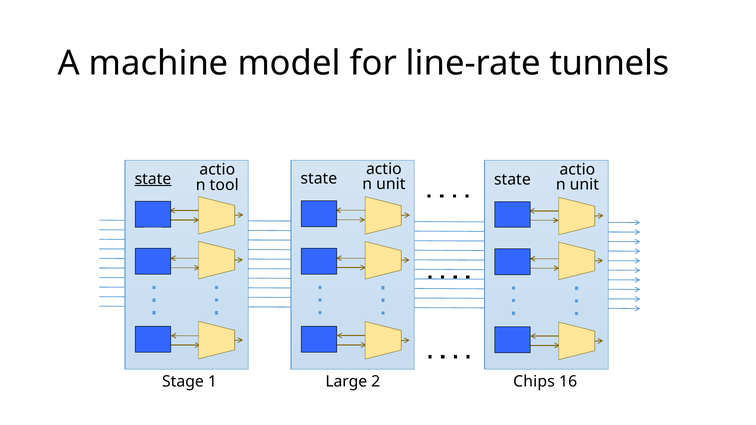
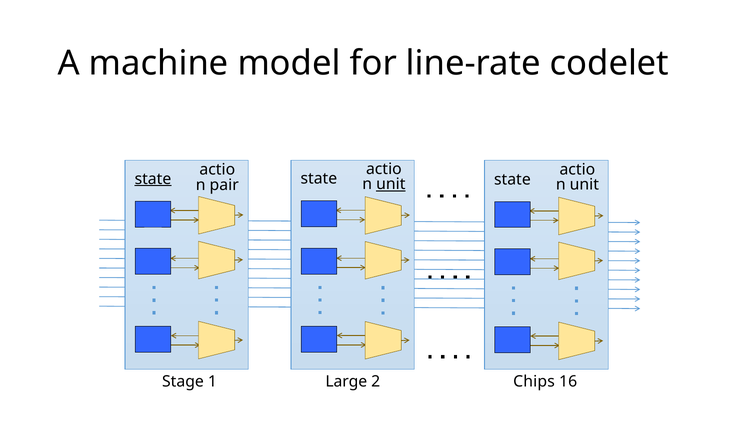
tunnels: tunnels -> codelet (609, 64)
unit underline: none -> present (391, 184)
tool: tool -> pair (224, 185)
